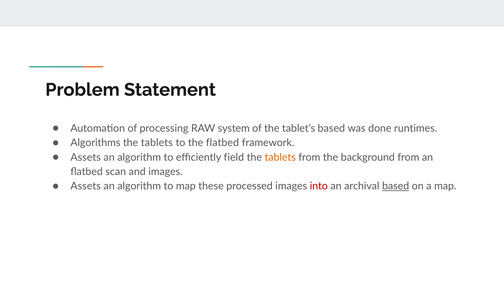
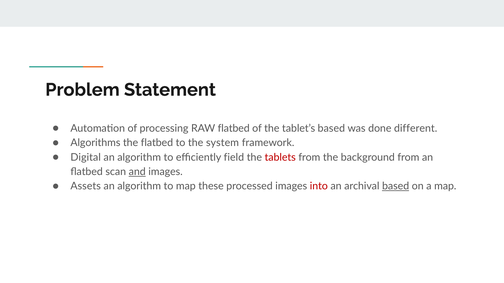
RAW system: system -> flatbed (234, 129)
runtimes: runtimes -> different (416, 129)
tablets: tablets -> flatbed (157, 143)
the flatbed: flatbed -> system (222, 143)
Assets: Assets -> Digital (86, 158)
tablets colour: orange -> red (280, 158)
and underline: none -> present (137, 172)
